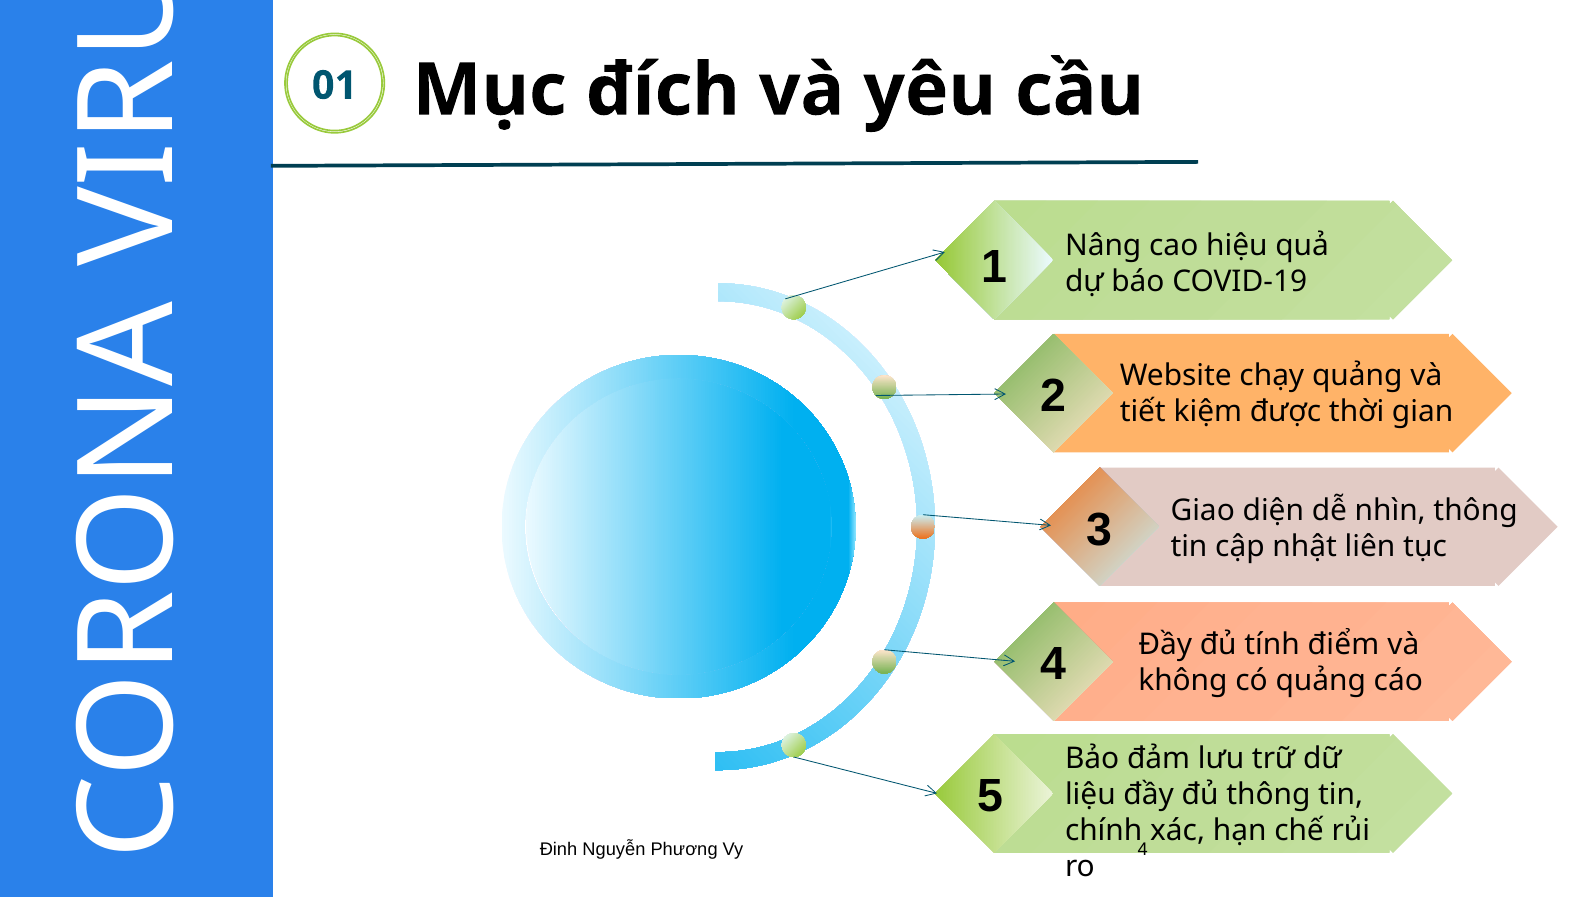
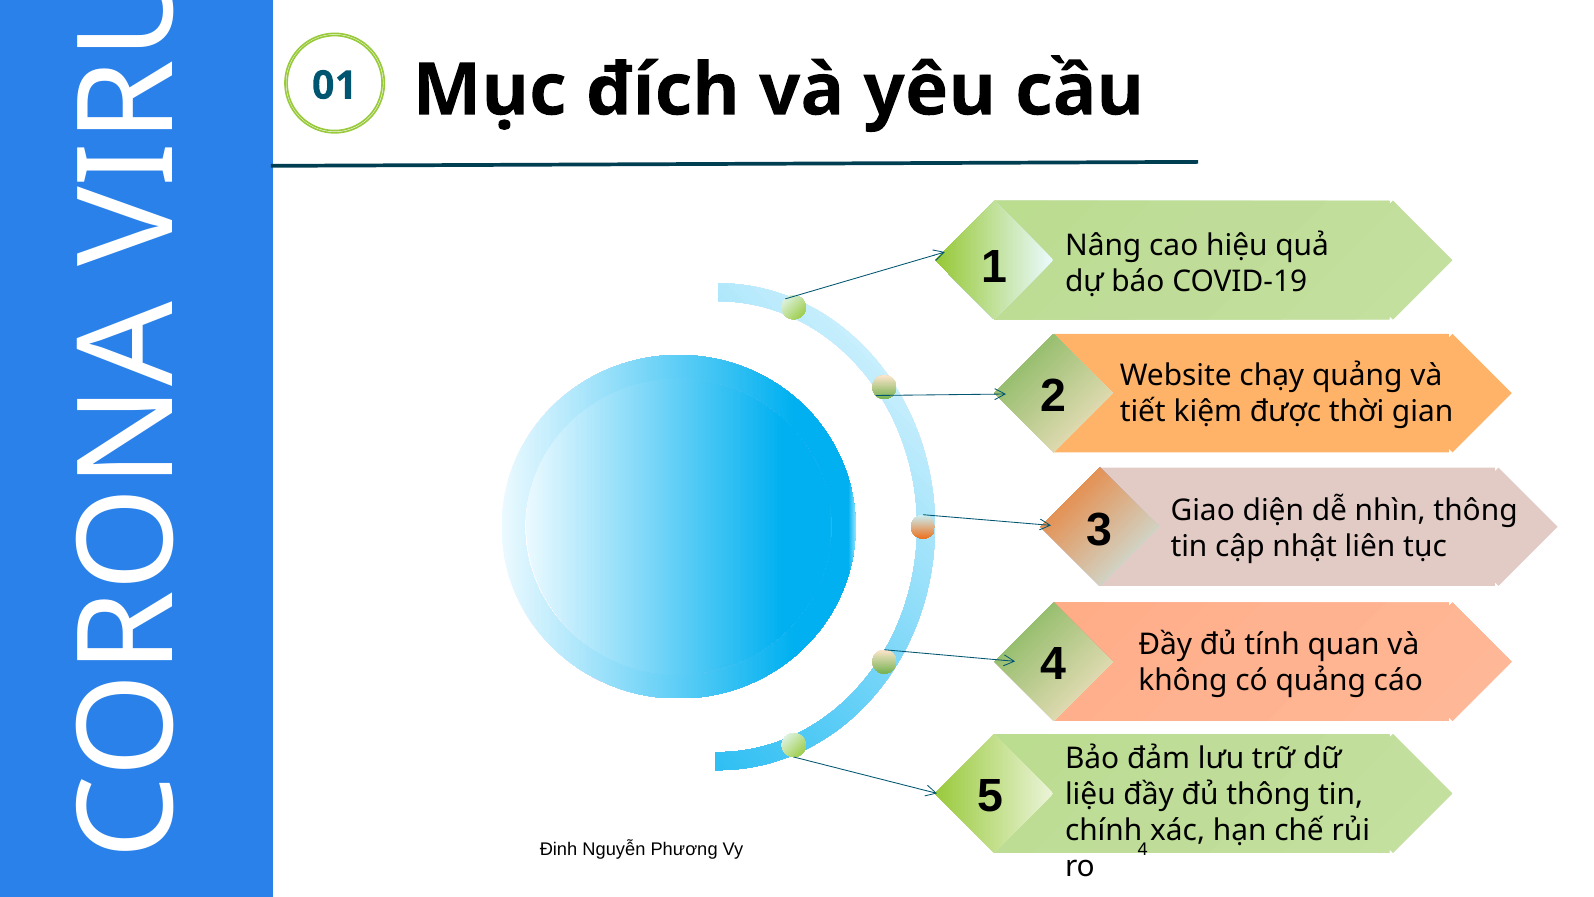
điểm: điểm -> quan (1344, 644)
